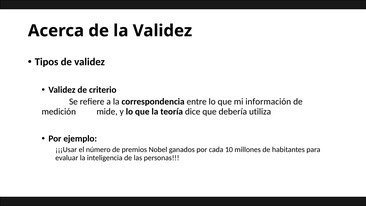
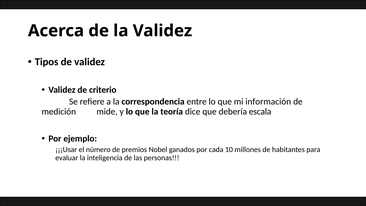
utiliza: utiliza -> escala (260, 111)
